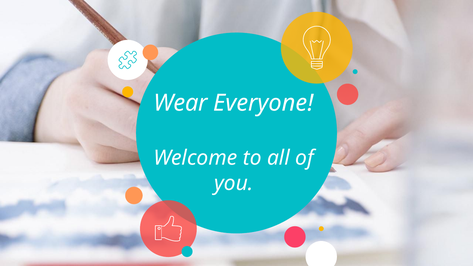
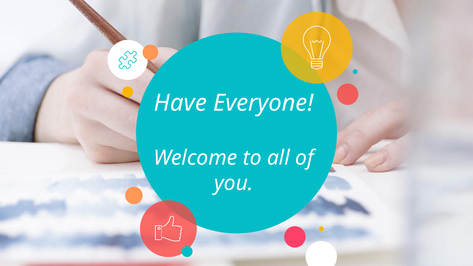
Wear: Wear -> Have (180, 103)
